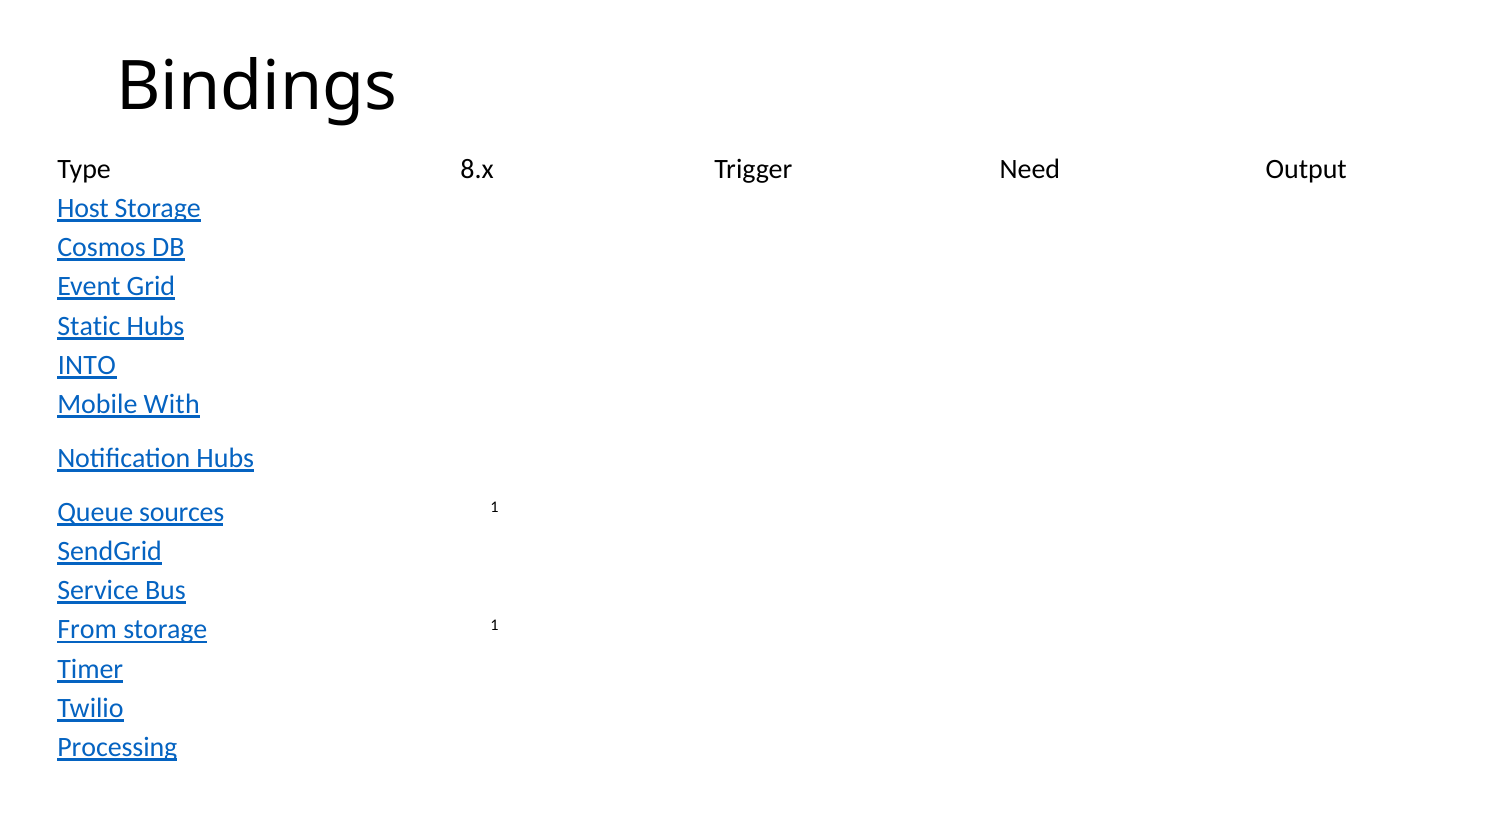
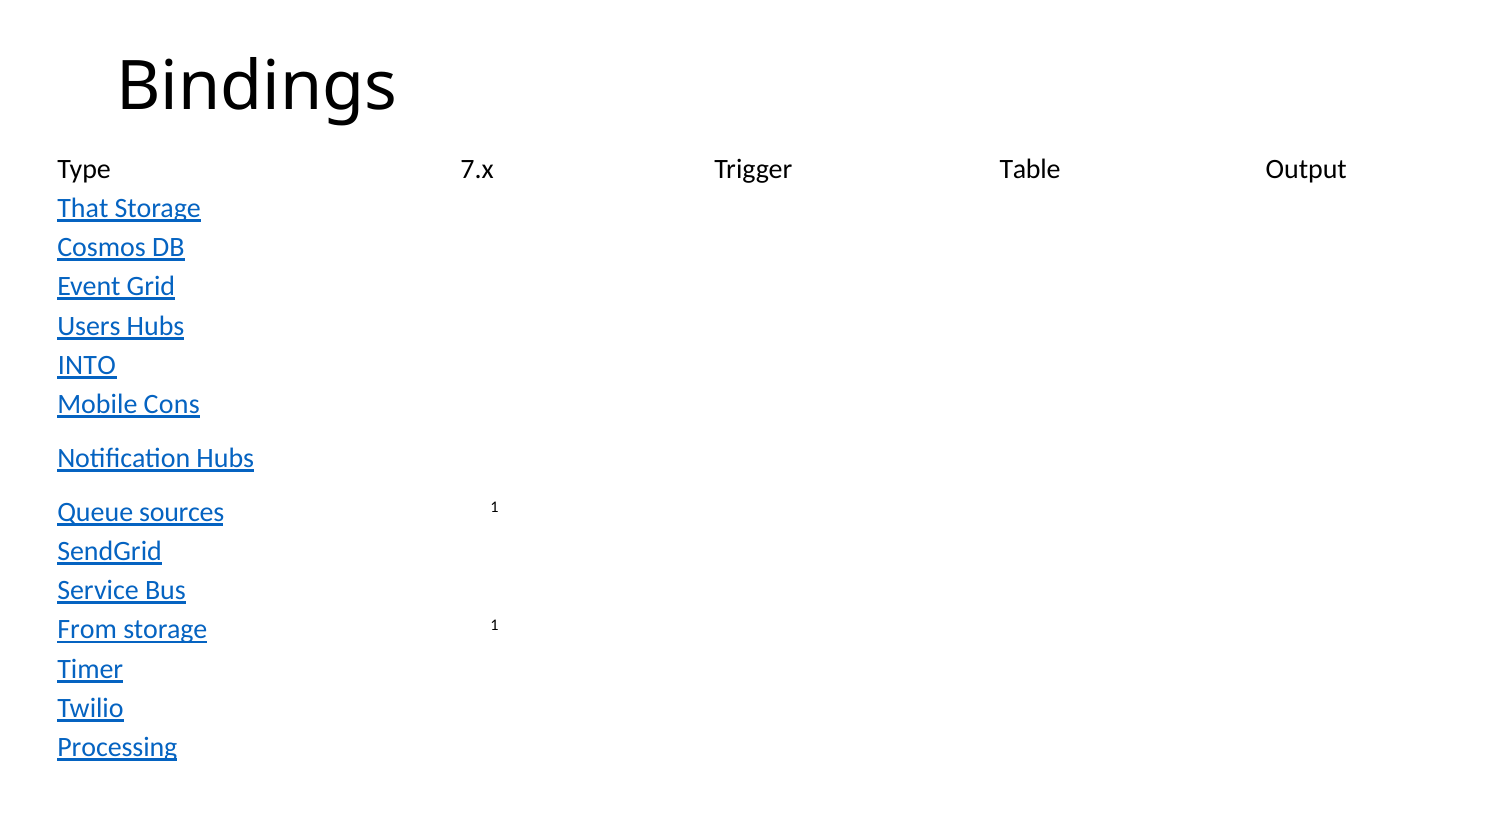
8.x: 8.x -> 7.x (477, 169)
Need: Need -> Table (1030, 169)
Host: Host -> That (83, 208)
Static: Static -> Users (89, 326)
With: With -> Cons (172, 404)
